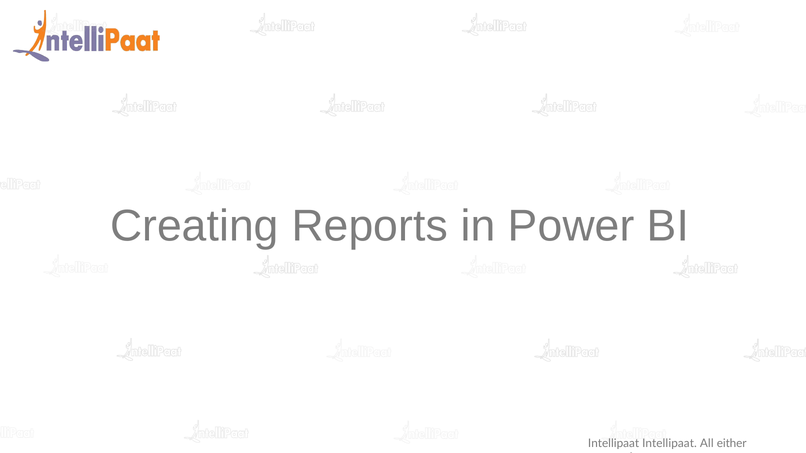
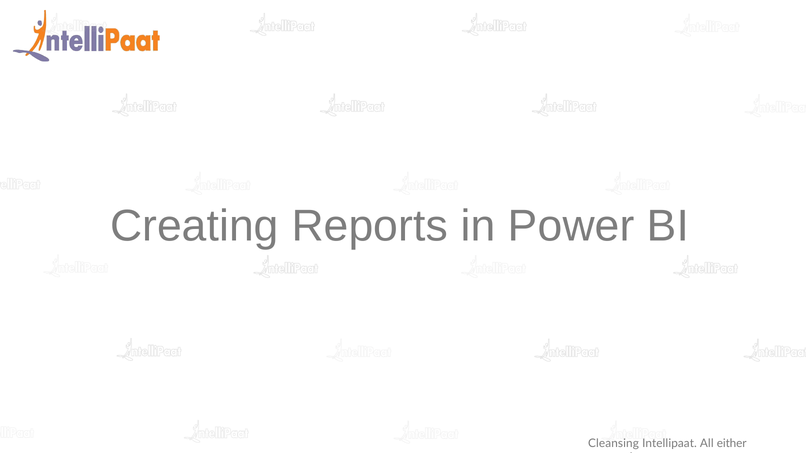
Intellipaat: Intellipaat -> Cleansing (613, 444)
